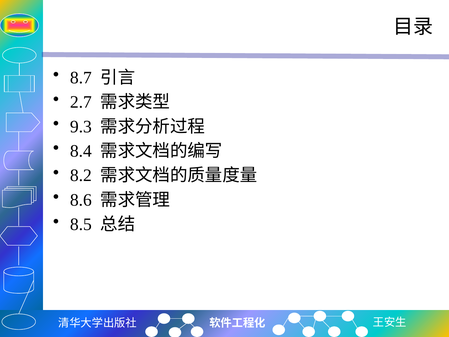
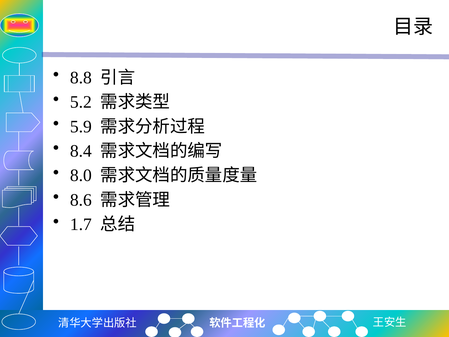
8.7: 8.7 -> 8.8 (81, 78)
2.7: 2.7 -> 5.2 (81, 102)
9.3: 9.3 -> 5.9 (81, 126)
8.2: 8.2 -> 8.0 (81, 175)
8.5: 8.5 -> 1.7 (81, 224)
